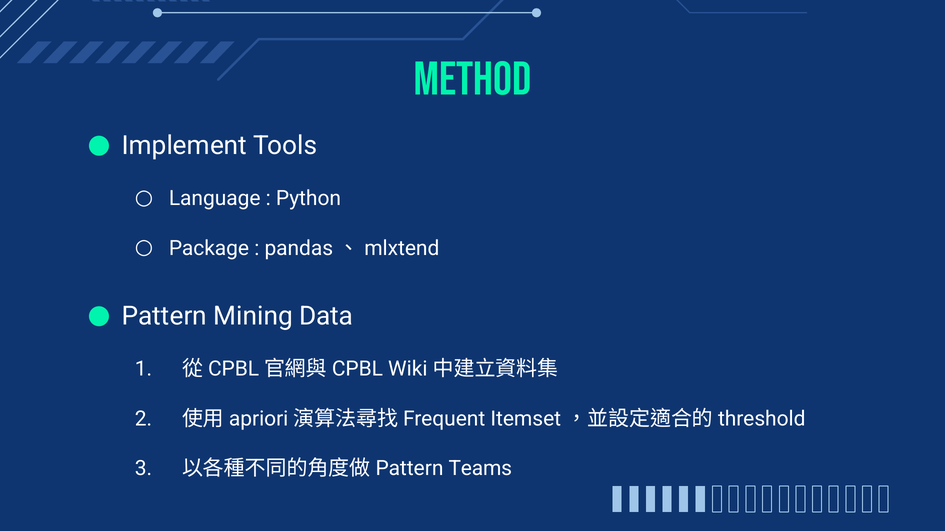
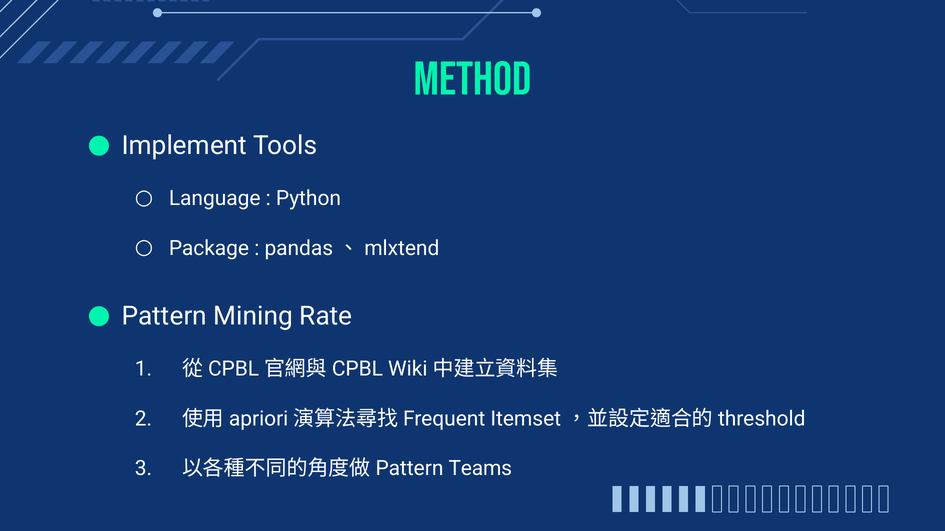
Data: Data -> Rate (326, 316)
